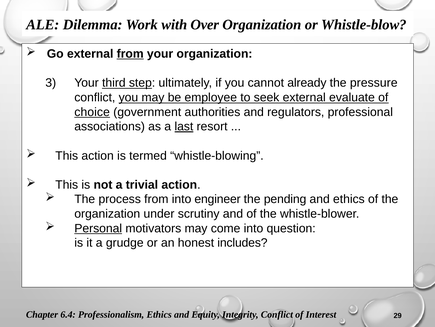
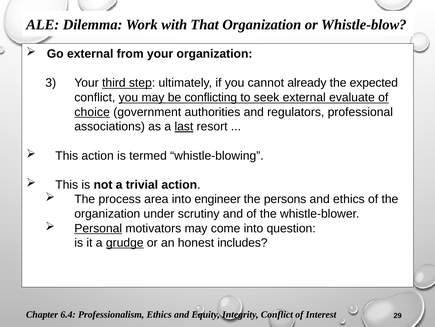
Over: Over -> That (205, 24)
from underline: present -> none (130, 54)
pressure: pressure -> expected (374, 83)
employee: employee -> conflicting (211, 97)
process from: from -> area (156, 199)
pending: pending -> persons (285, 199)
grudge underline: none -> present (125, 242)
